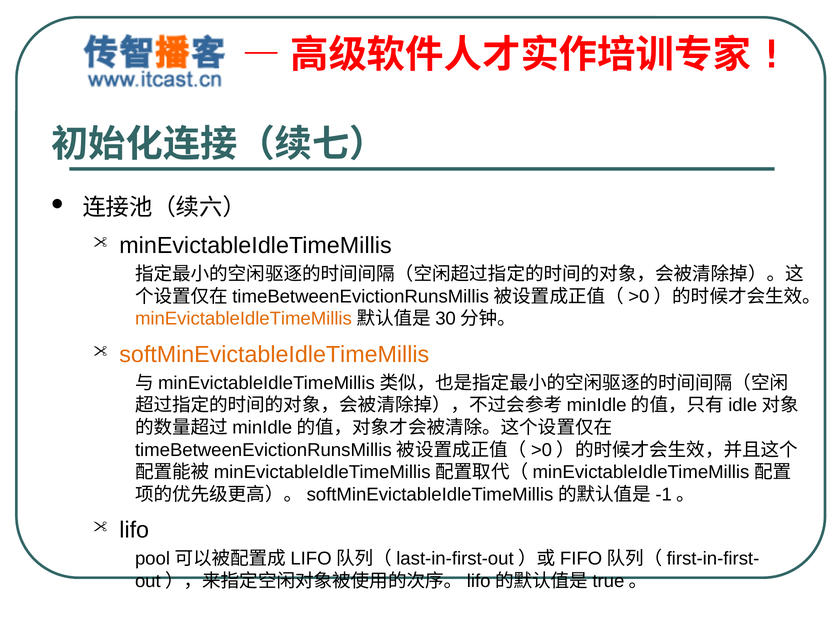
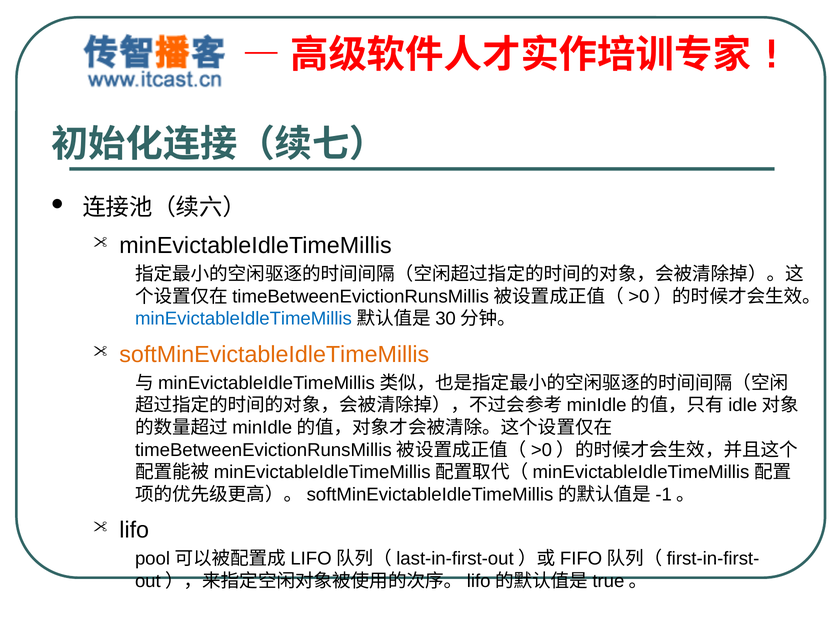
minEvictableIdleTimeMillis colour: orange -> blue (243, 319)
